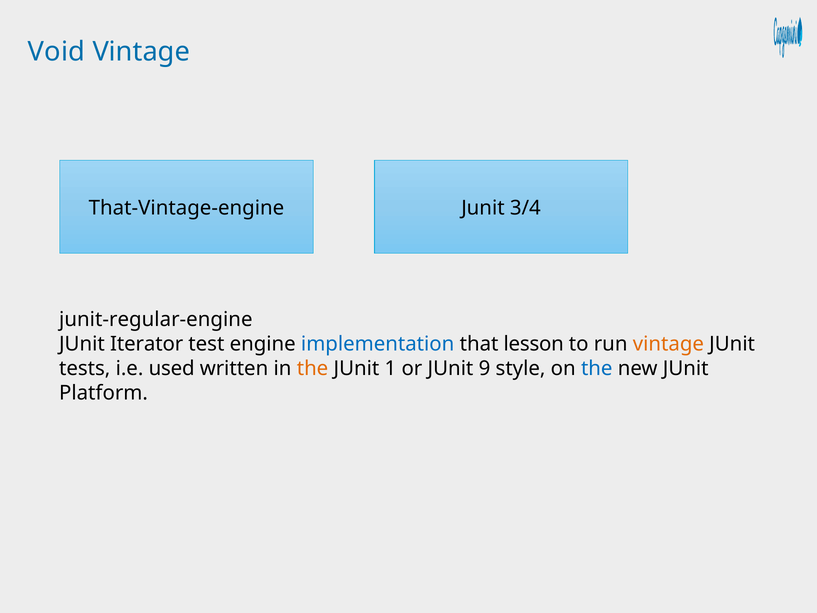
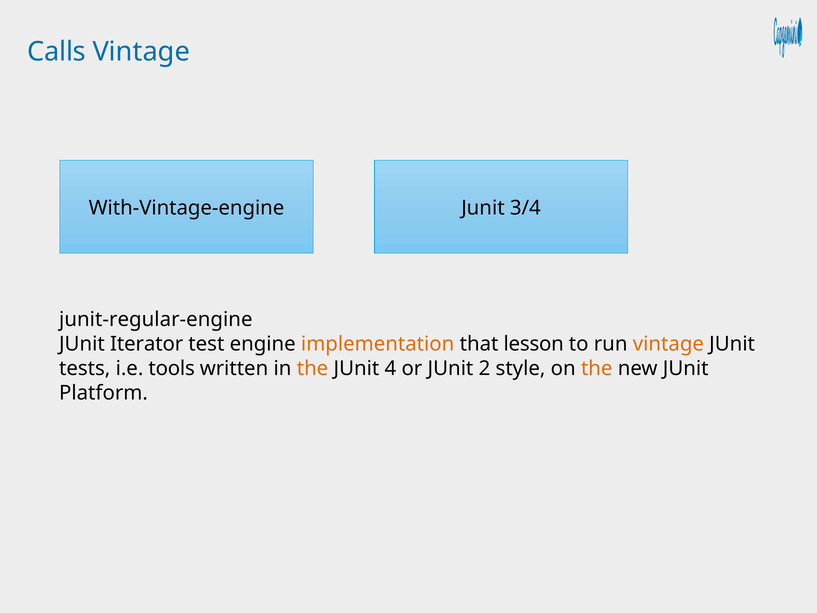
Void: Void -> Calls (57, 52)
That-Vintage-engine: That-Vintage-engine -> With-Vintage-engine (187, 208)
implementation colour: blue -> orange (378, 344)
used: used -> tools (172, 368)
1: 1 -> 4 (390, 368)
9: 9 -> 2 (484, 368)
the colour: blue -> orange (597, 368)
